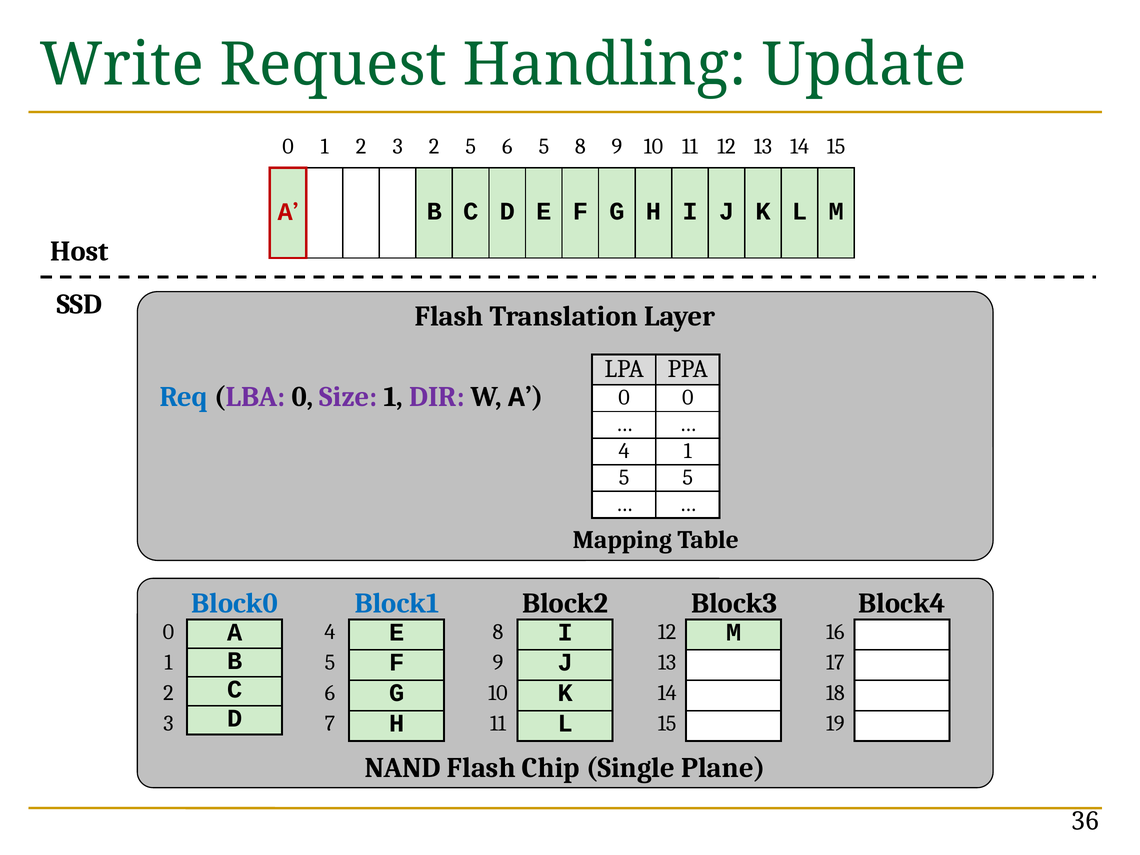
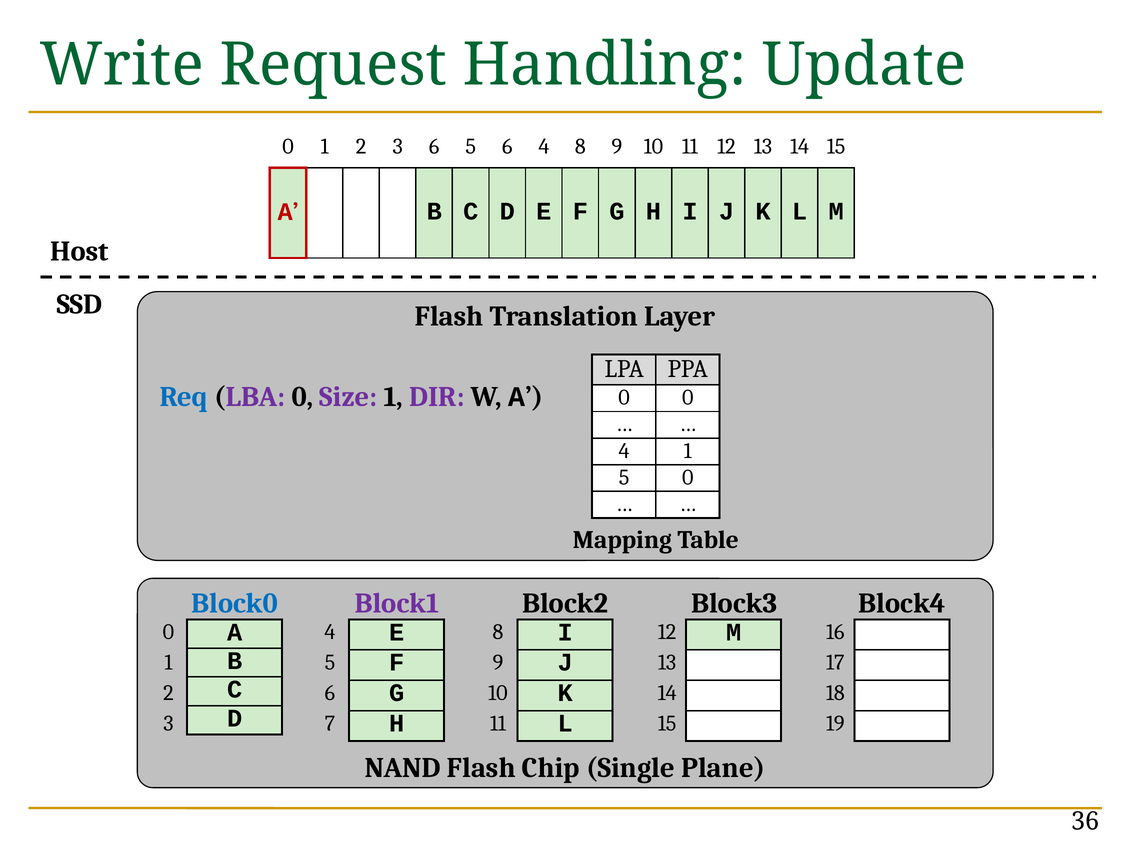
3 2: 2 -> 6 (434, 146)
6 5: 5 -> 4 (544, 146)
5 5: 5 -> 0 (688, 477)
Block1 colour: blue -> purple (397, 603)
